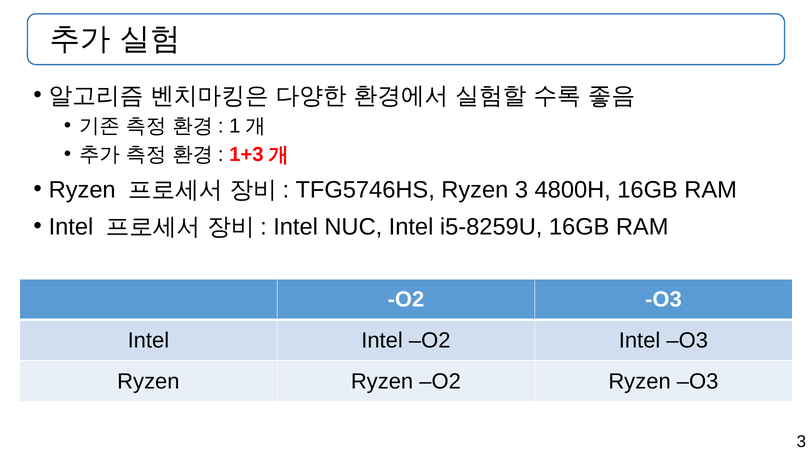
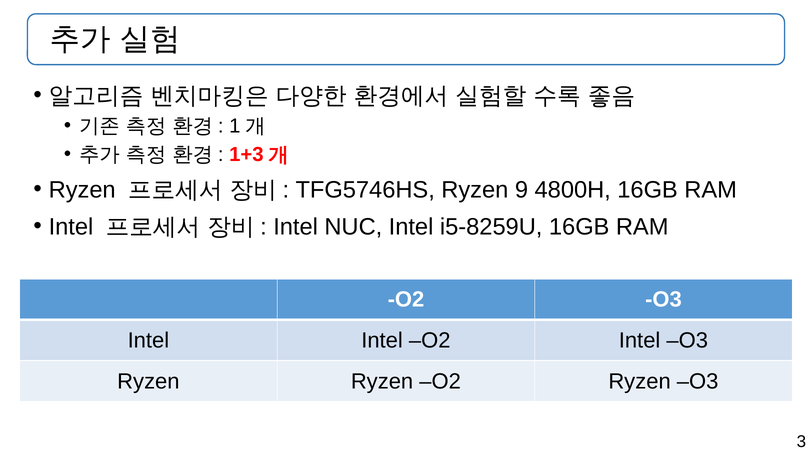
Ryzen 3: 3 -> 9 (522, 190)
